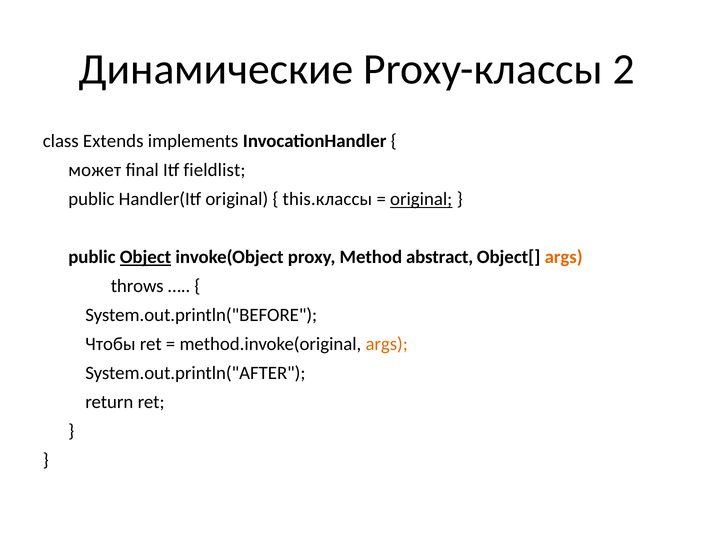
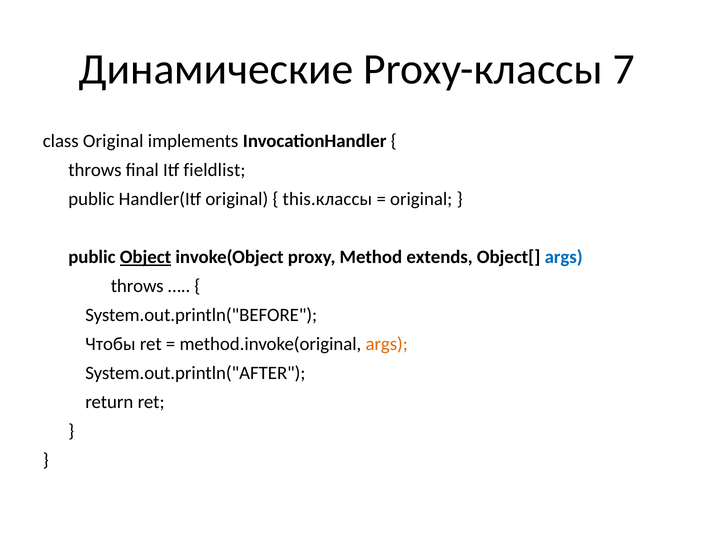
2: 2 -> 7 (624, 69)
class Extends: Extends -> Original (113, 141)
может: может -> throws (95, 170)
original underline: present -> none (421, 199)
abstract: abstract -> extends (440, 257)
args colour: orange -> blue (564, 257)
